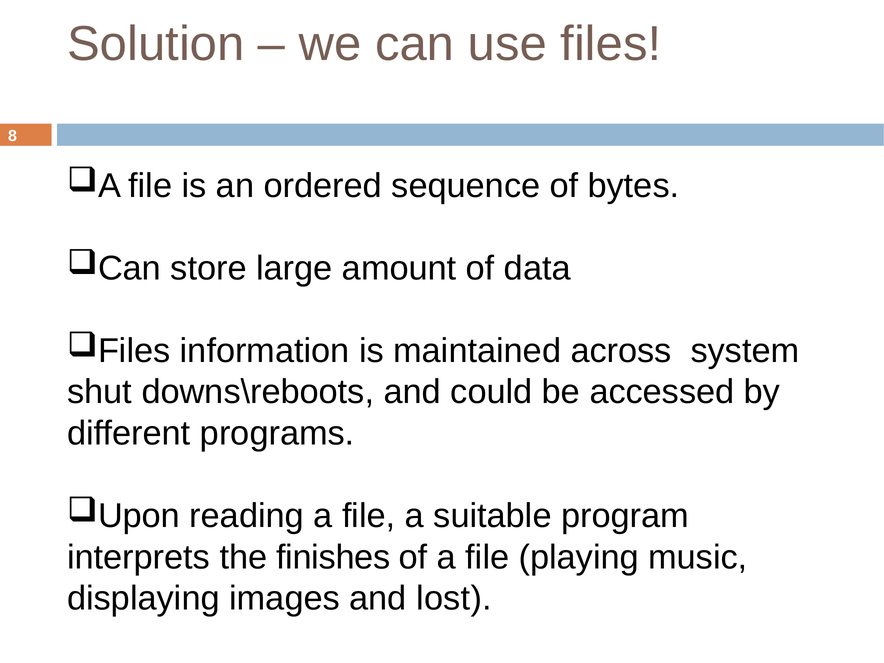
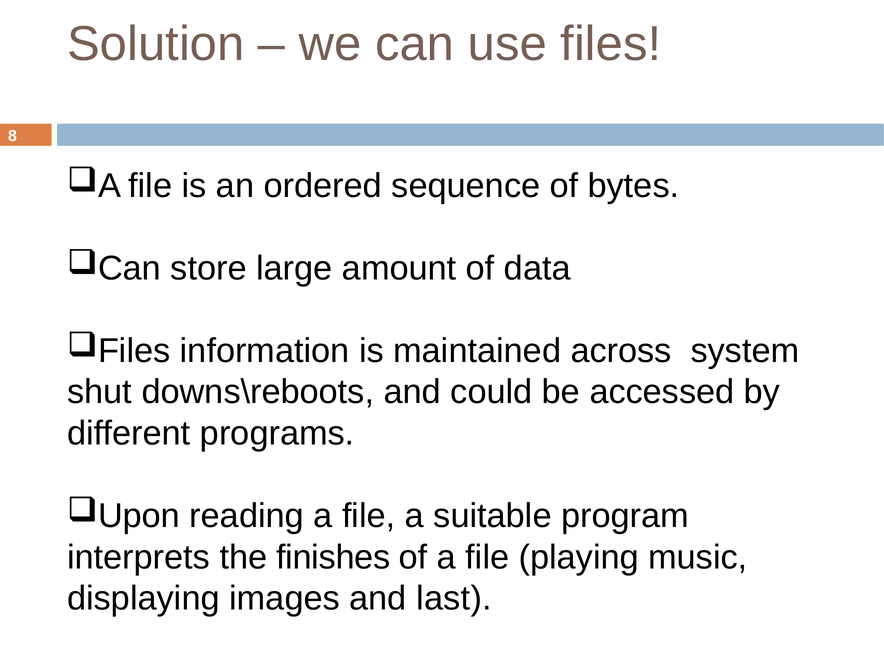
lost: lost -> last (454, 599)
